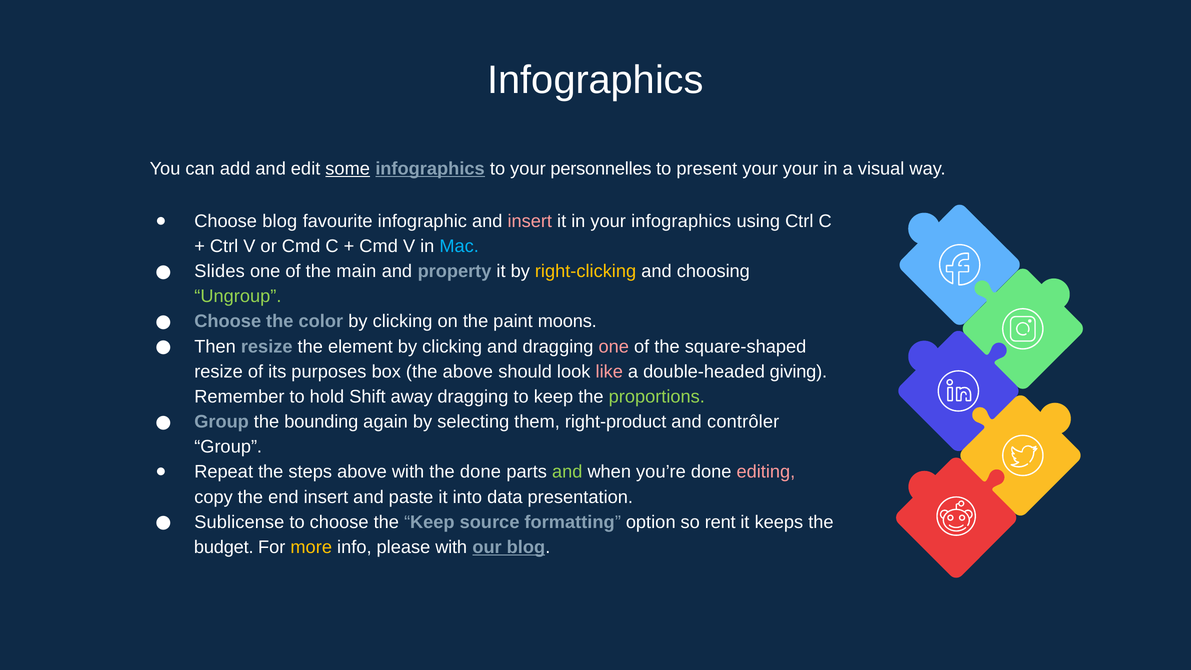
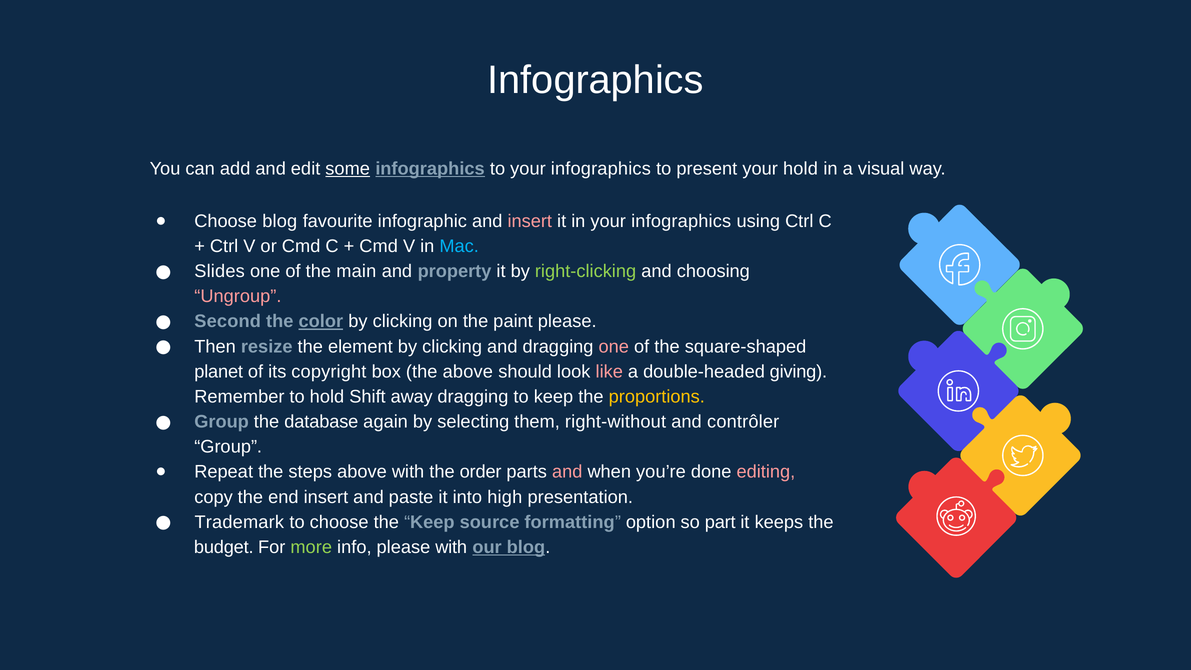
to your personnelles: personnelles -> infographics (601, 169)
your your: your -> hold (800, 169)
right-clicking colour: yellow -> light green (586, 271)
Ungroup colour: light green -> pink (238, 296)
Choose: Choose -> Second (228, 321)
color underline: none -> present (321, 321)
paint moons: moons -> please (567, 321)
resize: resize -> planet (219, 372)
purposes: purposes -> copyright (329, 372)
proportions colour: light green -> yellow (657, 397)
bounding: bounding -> database (321, 422)
right-product: right-product -> right-without (616, 422)
the done: done -> order (481, 472)
and colour: light green -> pink (567, 472)
data: data -> high (505, 497)
Sublicense: Sublicense -> Trademark (239, 522)
rent: rent -> part (720, 522)
more colour: yellow -> light green (311, 547)
